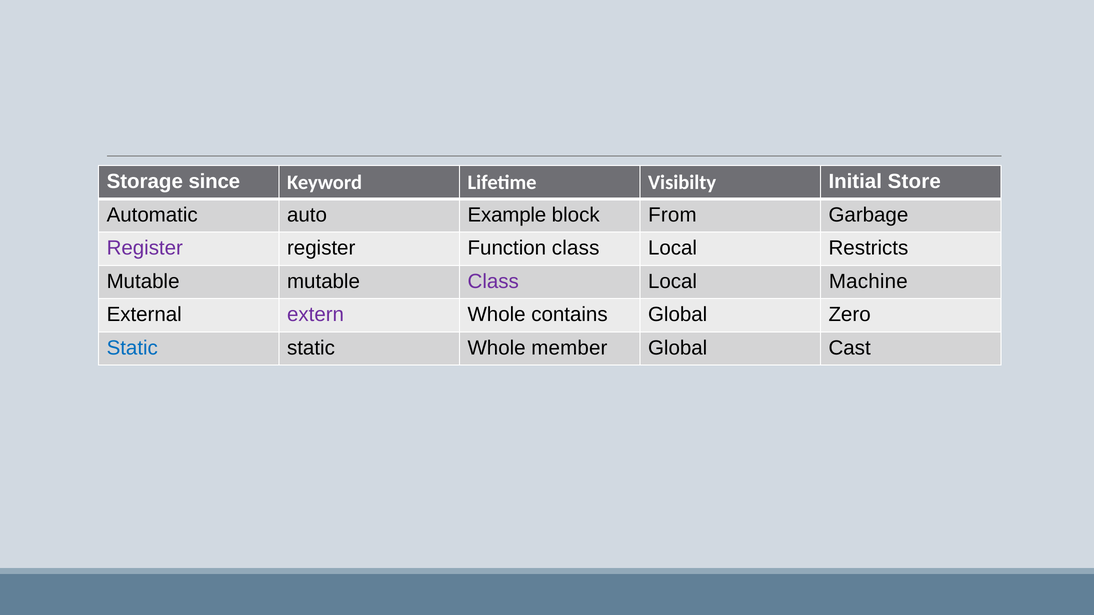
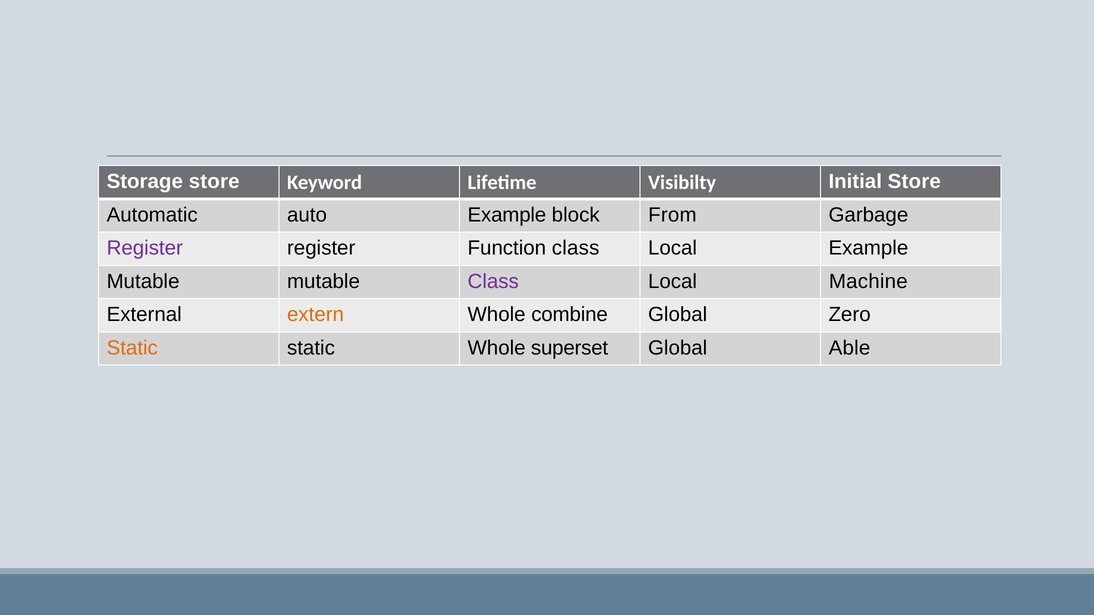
Storage since: since -> store (214, 182)
Local Restricts: Restricts -> Example (868, 248)
extern colour: purple -> orange (316, 315)
contains: contains -> combine (570, 315)
Static colour: blue -> orange (132, 348)
member: member -> superset (570, 348)
Cast: Cast -> Able (850, 348)
